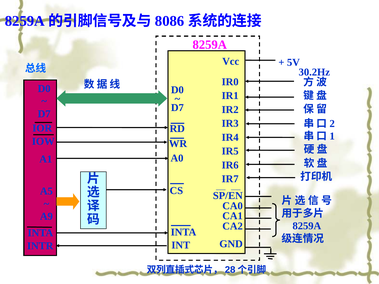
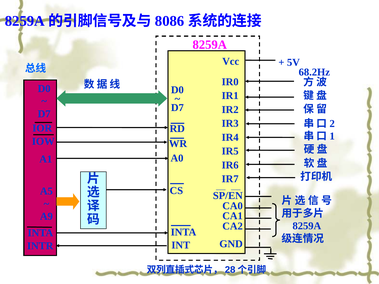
30.2Hz: 30.2Hz -> 68.2Hz (314, 72)
